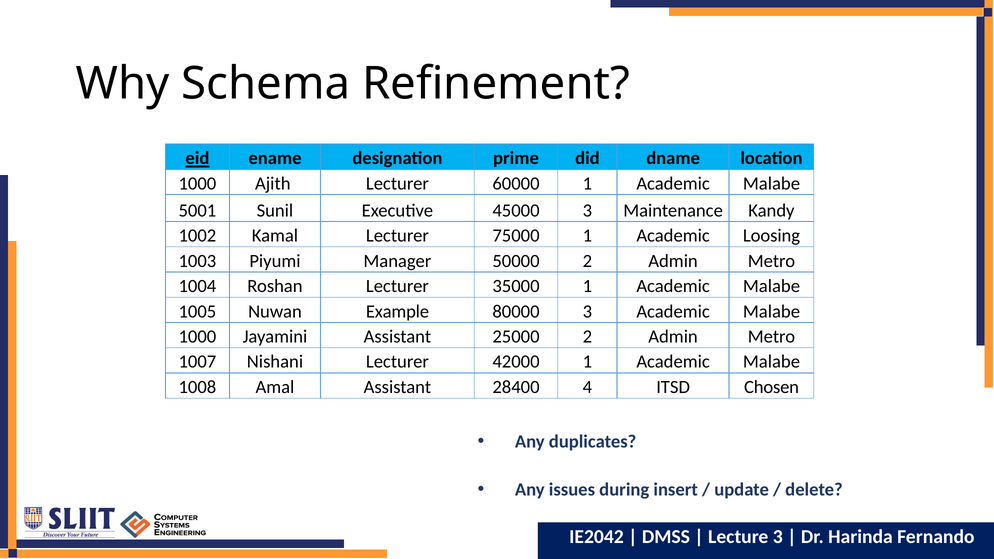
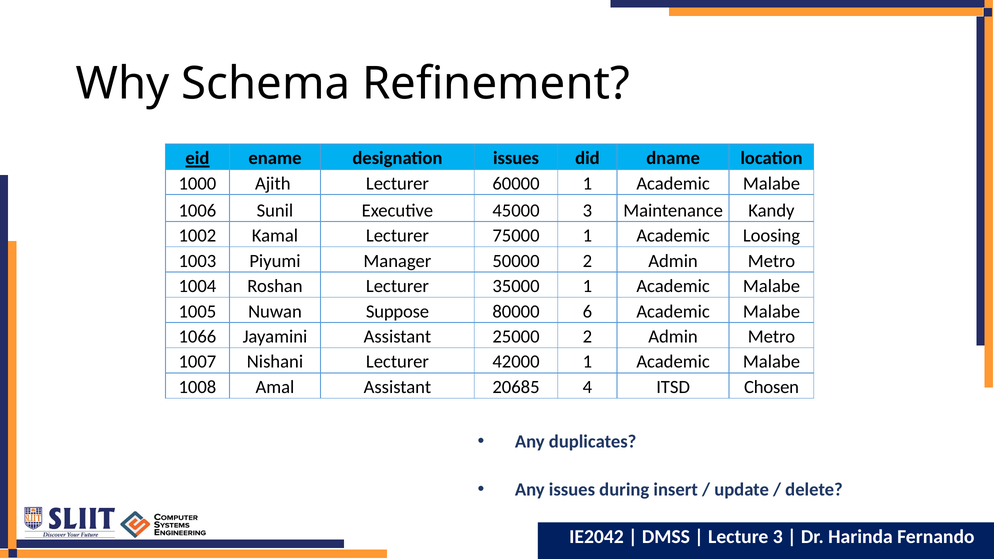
designation prime: prime -> issues (516, 158)
5001: 5001 -> 1006 (197, 210)
Example: Example -> Suppose (398, 311)
80000 3: 3 -> 6 (587, 311)
1000: 1000 -> 1066 (197, 337)
28400: 28400 -> 20685 (516, 387)
